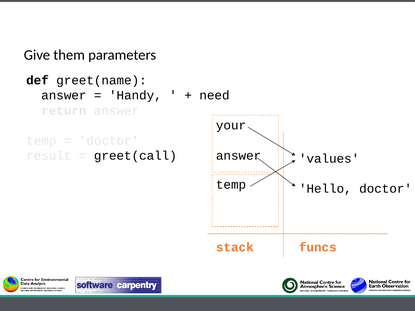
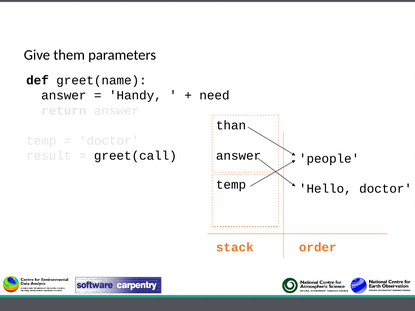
your: your -> than (231, 126)
values: values -> people (329, 159)
funcs: funcs -> order (318, 248)
